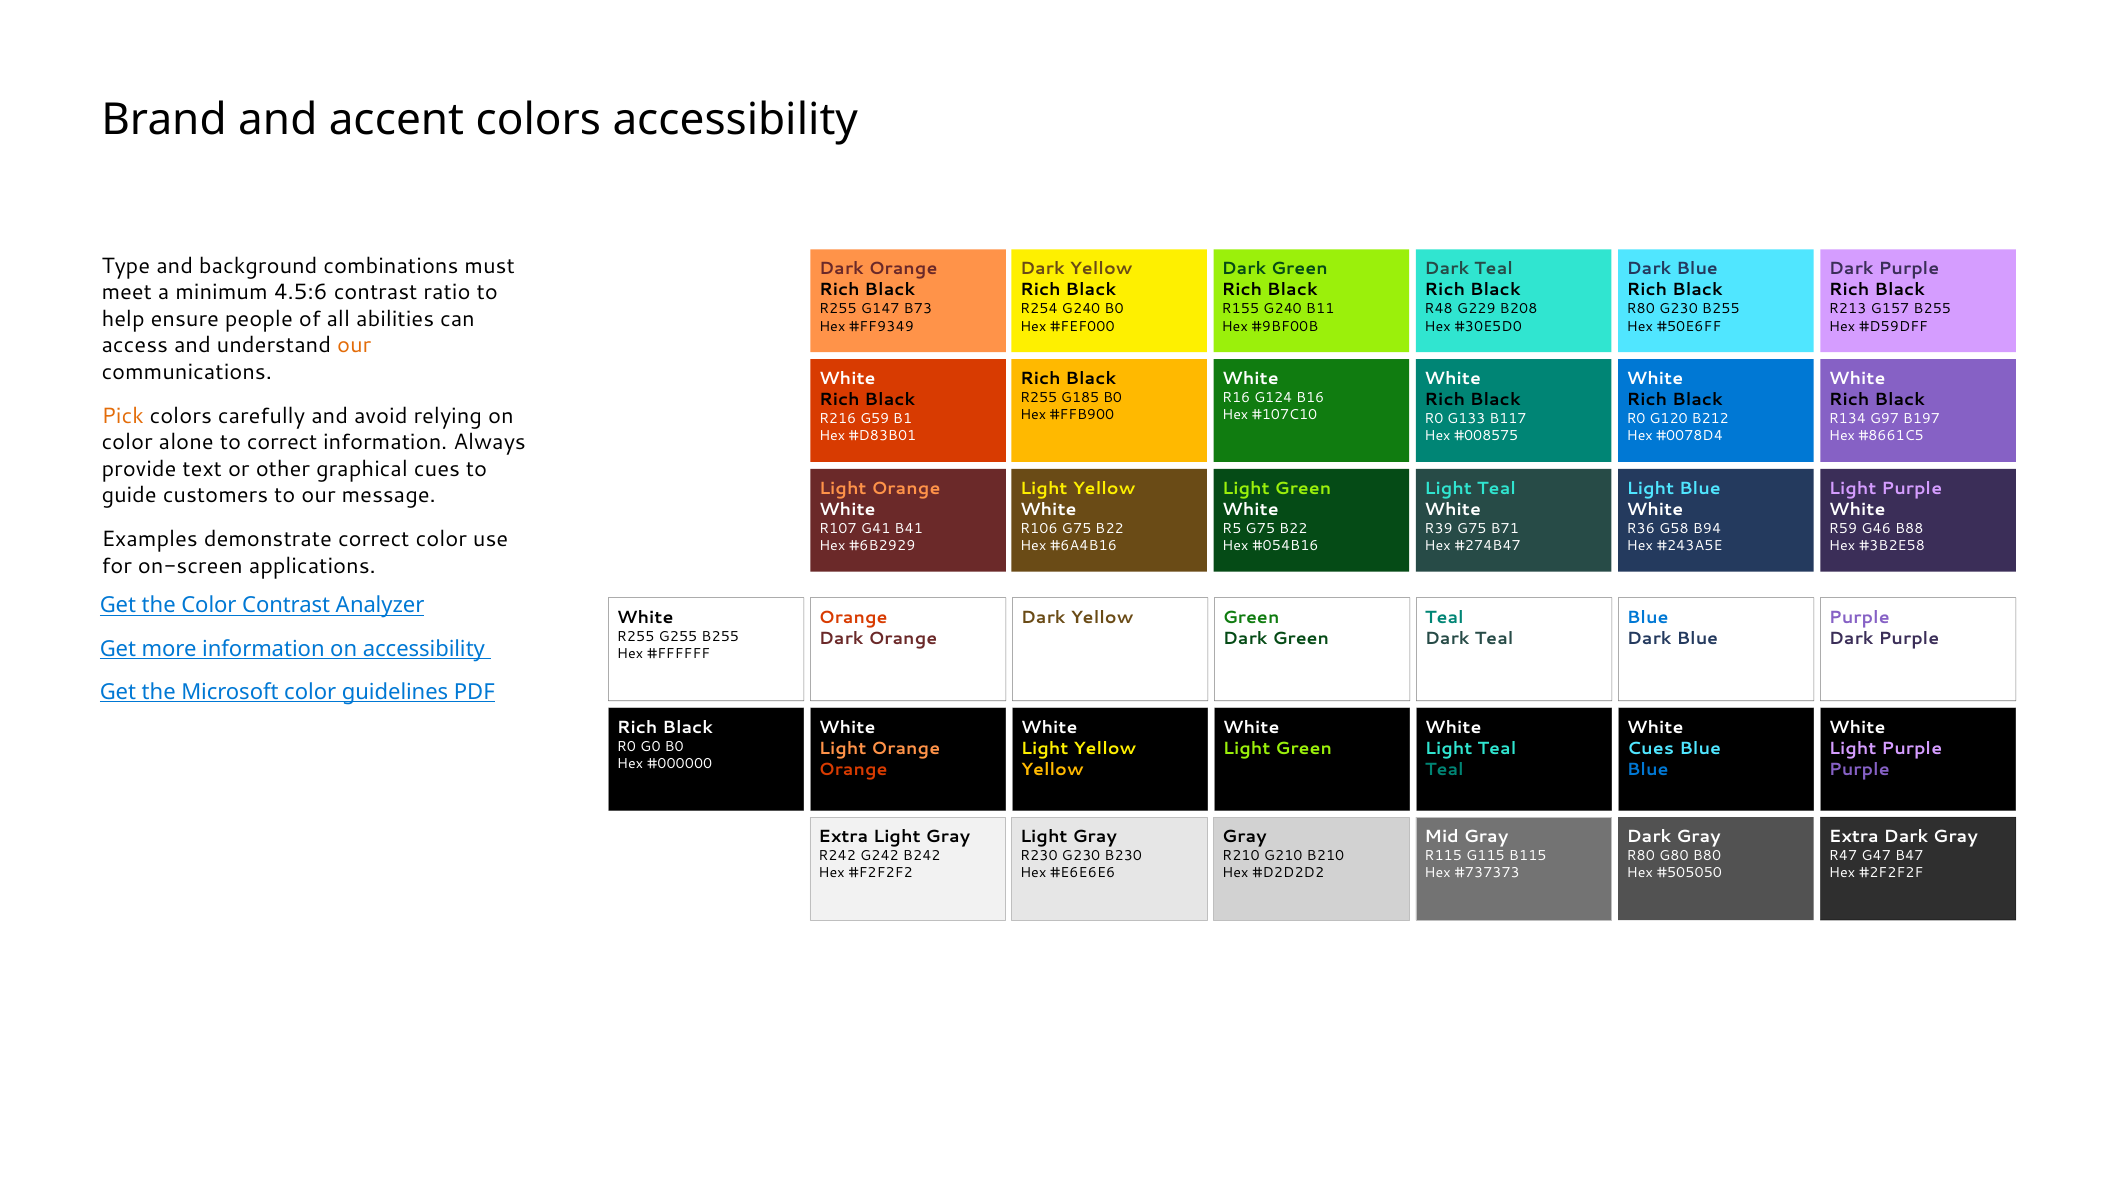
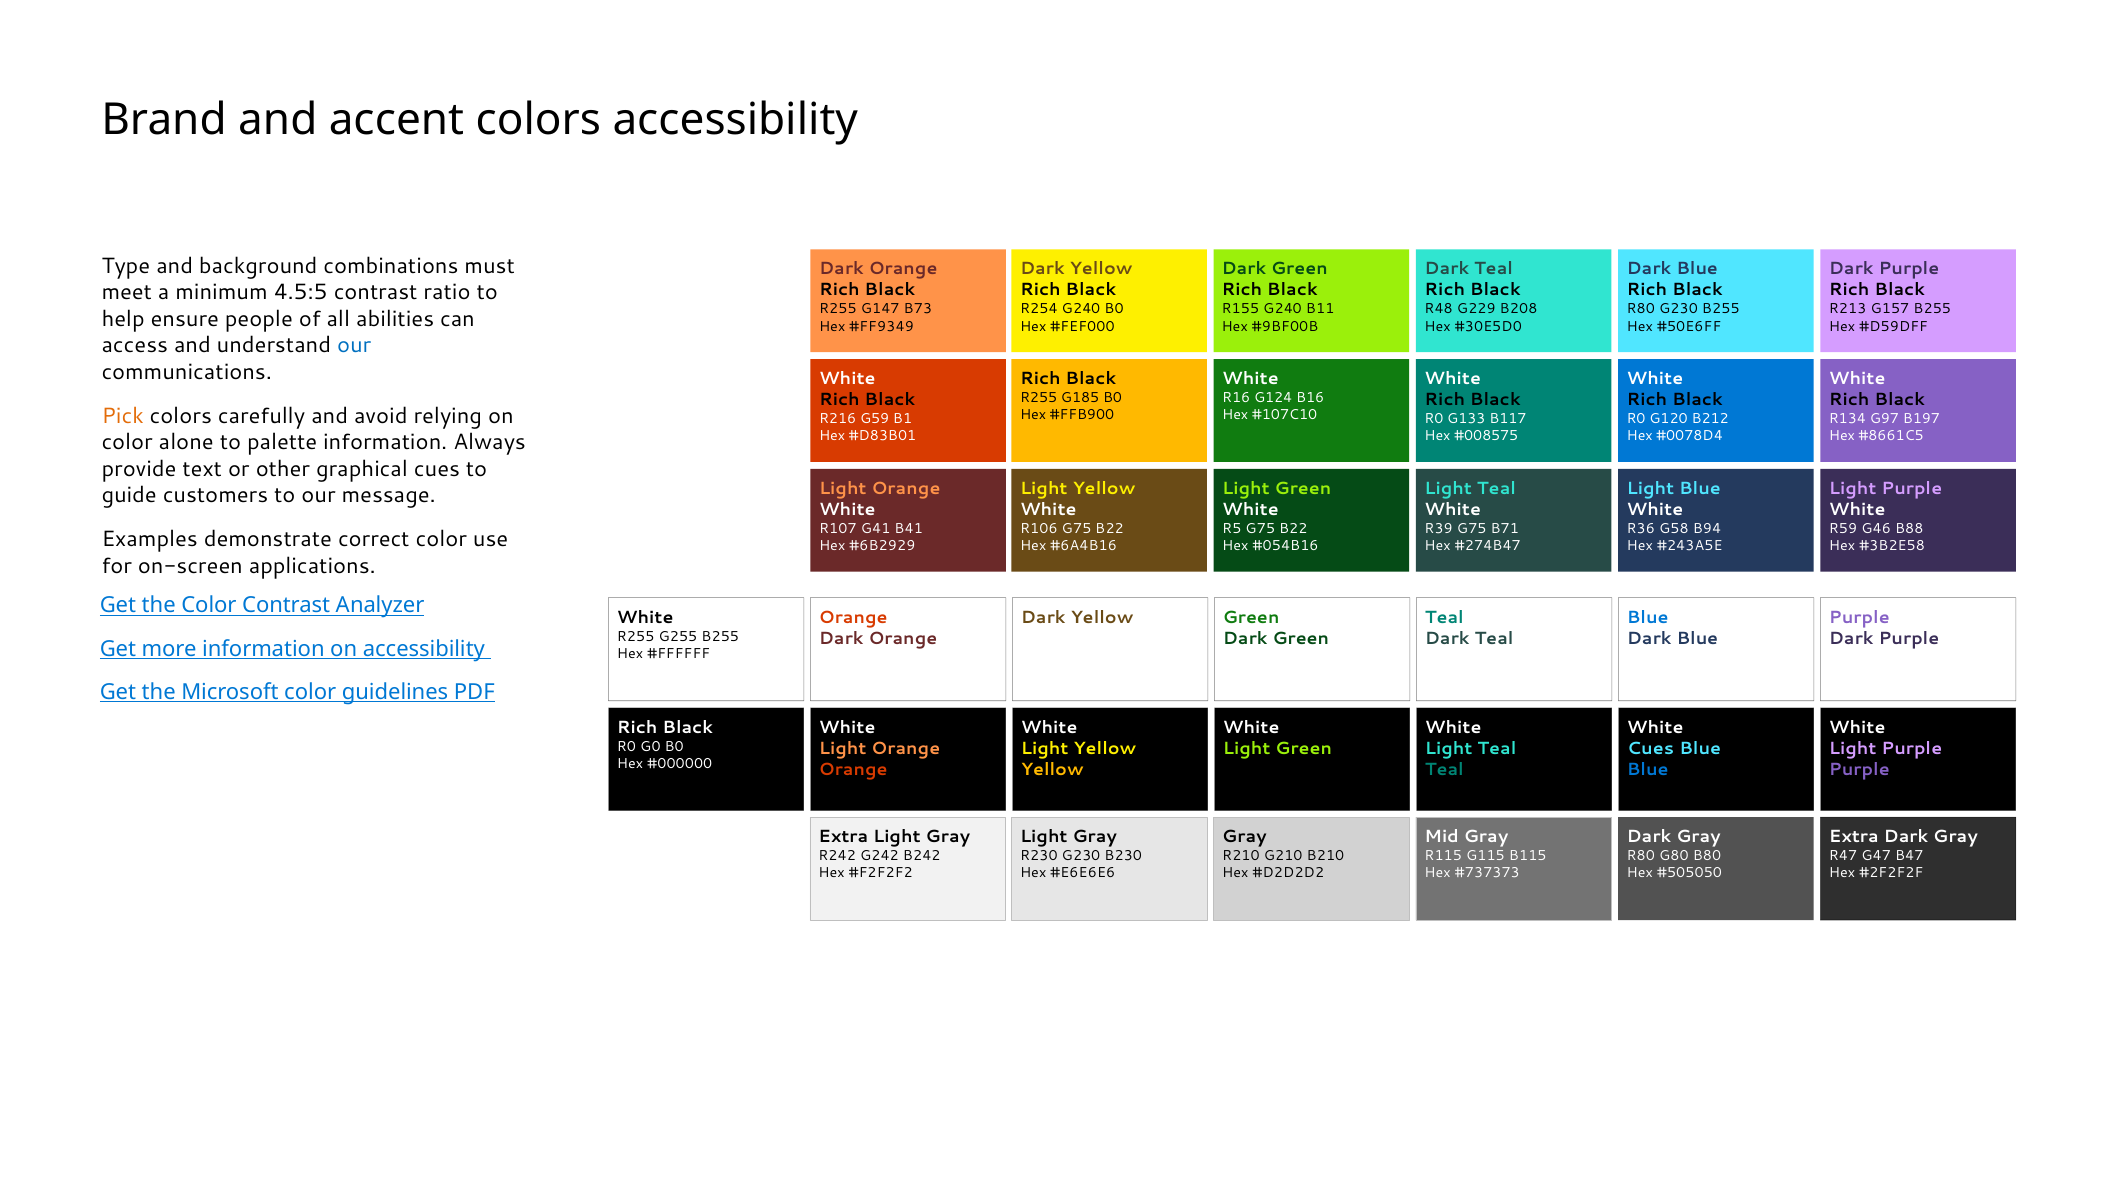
4.5:6: 4.5:6 -> 4.5:5 (301, 292)
our colour: orange -> blue (354, 345)
to correct: correct -> palette (282, 443)
